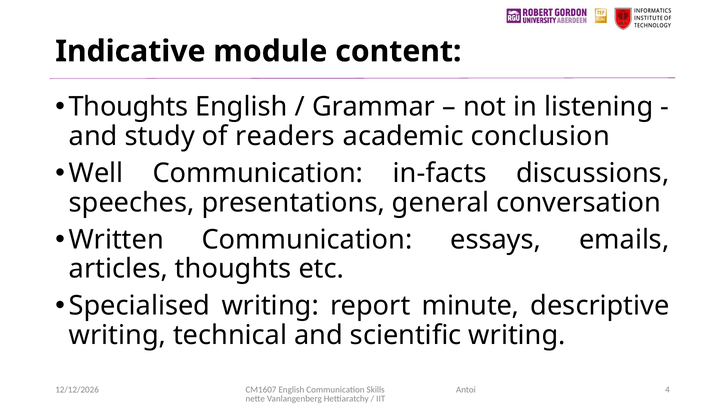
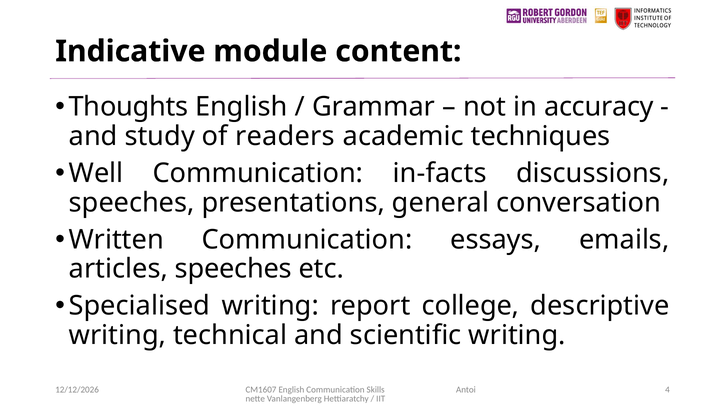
listening: listening -> accuracy (599, 107)
conclusion: conclusion -> techniques (541, 136)
articles thoughts: thoughts -> speeches (233, 269)
minute: minute -> college (470, 306)
